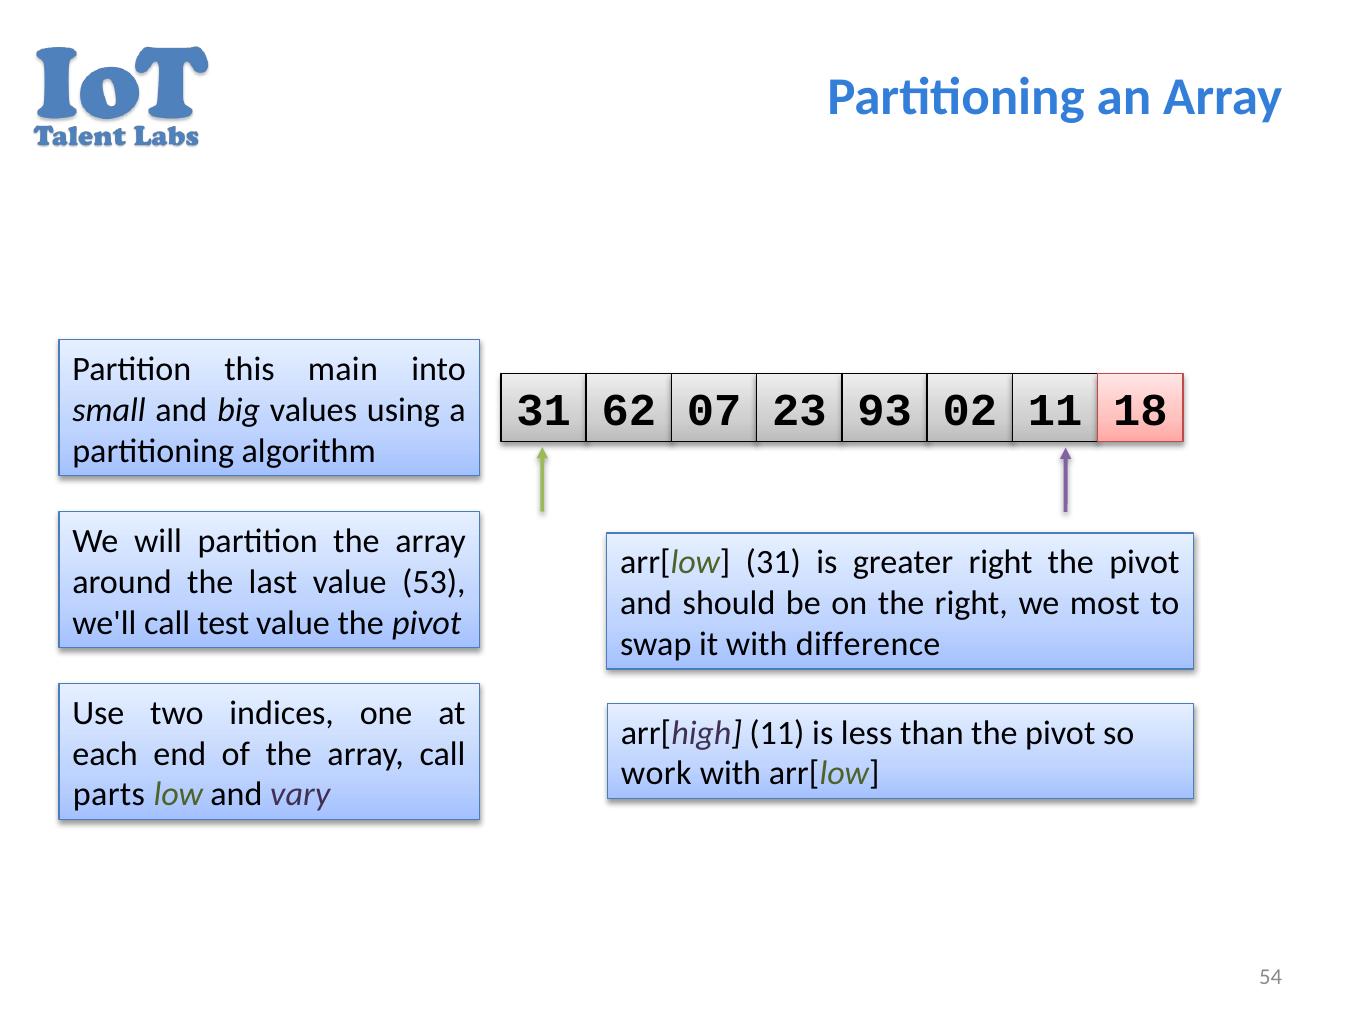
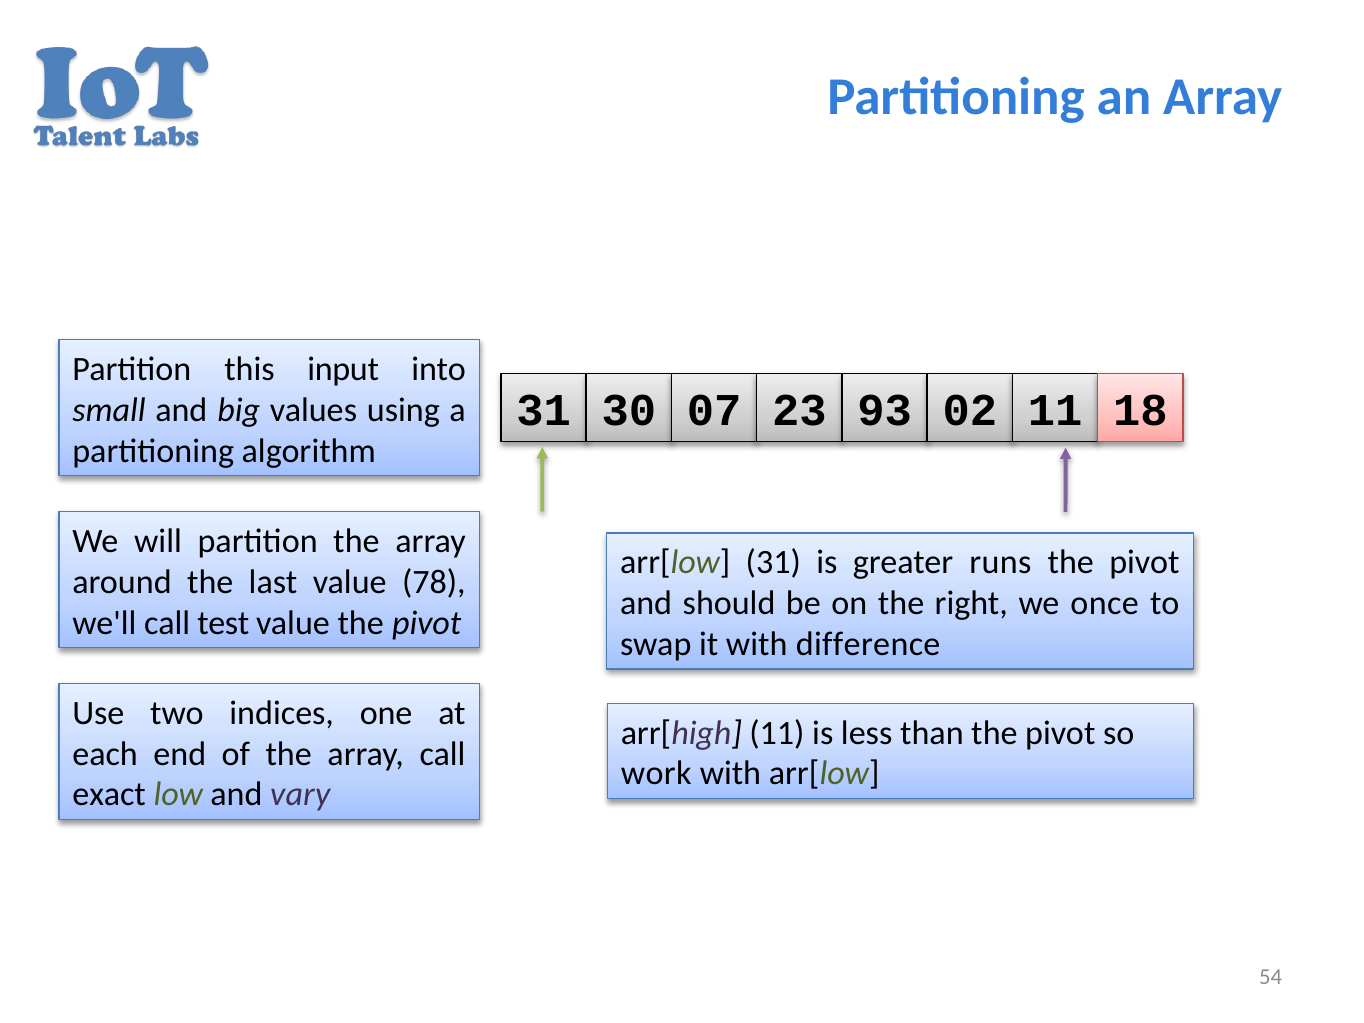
main: main -> input (343, 369)
62: 62 -> 30 (629, 411)
greater right: right -> runs (1000, 563)
53: 53 -> 78 (434, 582)
most: most -> once (1105, 603)
parts: parts -> exact (109, 795)
